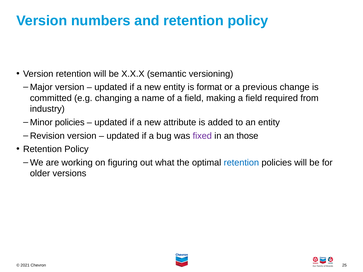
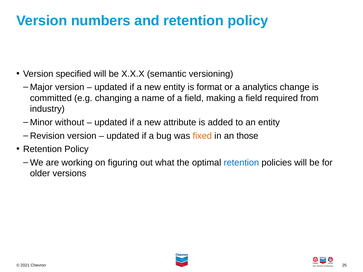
Version retention: retention -> specified (74, 74)
previous: previous -> analytics (260, 87)
Minor policies: policies -> without (70, 122)
fixed colour: purple -> orange (202, 136)
